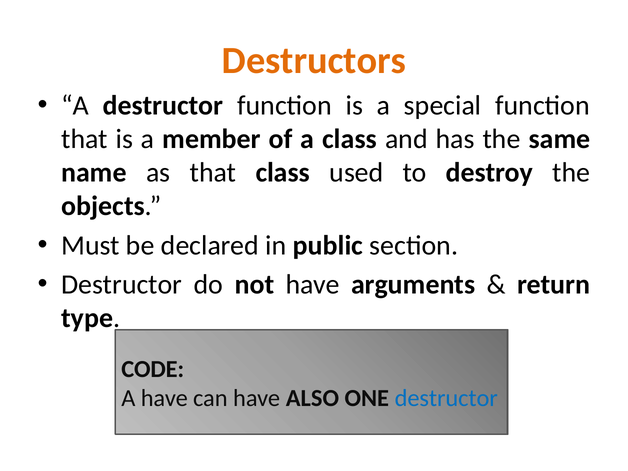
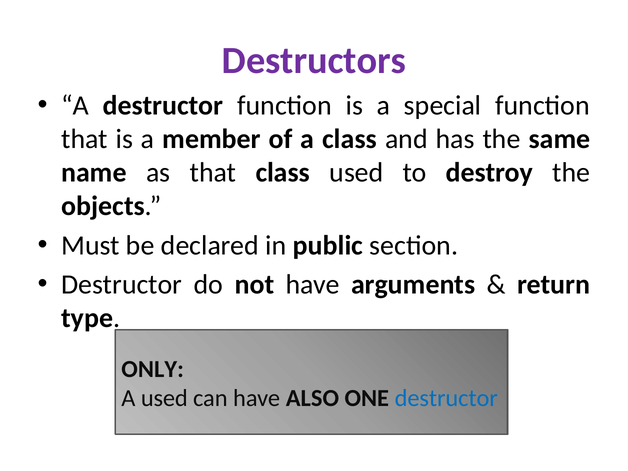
Destructors colour: orange -> purple (314, 61)
CODE: CODE -> ONLY (153, 369)
A have: have -> used (164, 398)
